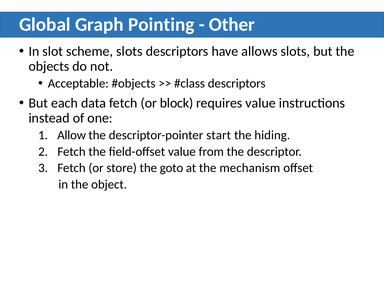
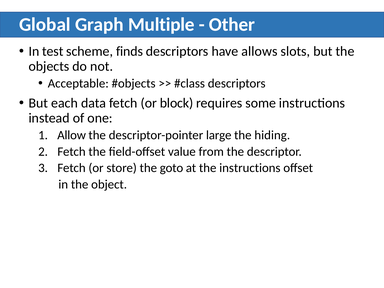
Pointing: Pointing -> Multiple (161, 25)
slot: slot -> test (53, 51)
scheme slots: slots -> finds (130, 51)
requires value: value -> some (261, 103)
start: start -> large (219, 135)
the mechanism: mechanism -> instructions (250, 168)
